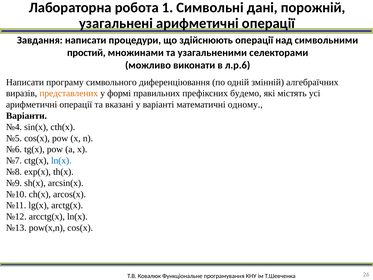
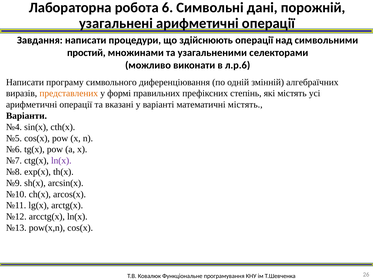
1: 1 -> 6 (168, 8)
будемо: будемо -> степінь (246, 93)
математичні одному: одному -> містять (245, 105)
ln(x colour: blue -> purple (61, 160)
